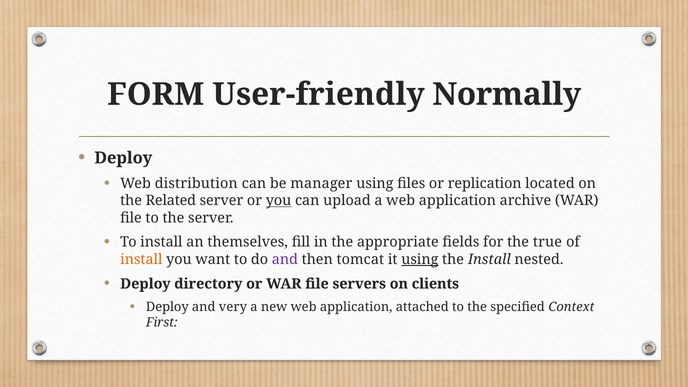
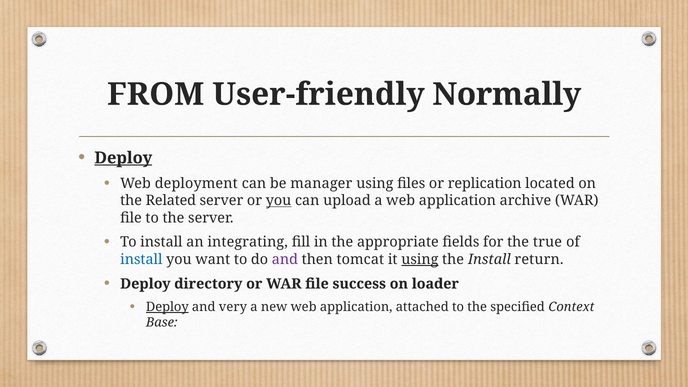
FORM: FORM -> FROM (156, 94)
Deploy underline: none -> present (123, 158)
distribution: distribution -> deployment (196, 183)
themselves: themselves -> integrating (248, 242)
install colour: orange -> blue (141, 259)
nested: nested -> return (539, 259)
servers: servers -> success (359, 284)
clients: clients -> loader (435, 284)
Deploy underline: none -> present (167, 307)
First: First -> Base (162, 322)
